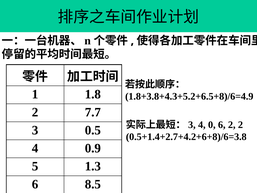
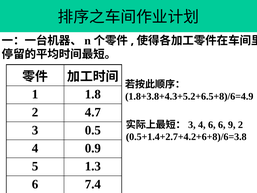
7.7: 7.7 -> 4.7 (93, 112)
4 0: 0 -> 6 (212, 125)
6 2: 2 -> 9 (232, 125)
8.5: 8.5 -> 7.4 (93, 184)
